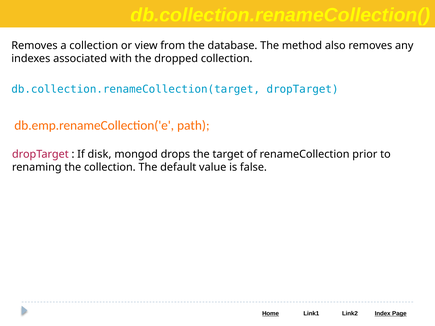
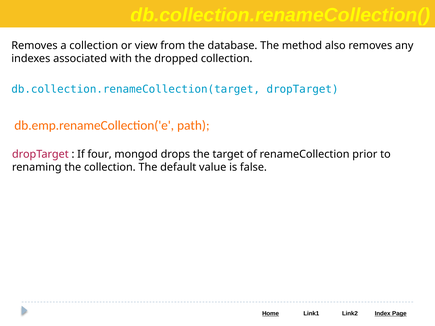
disk: disk -> four (100, 154)
